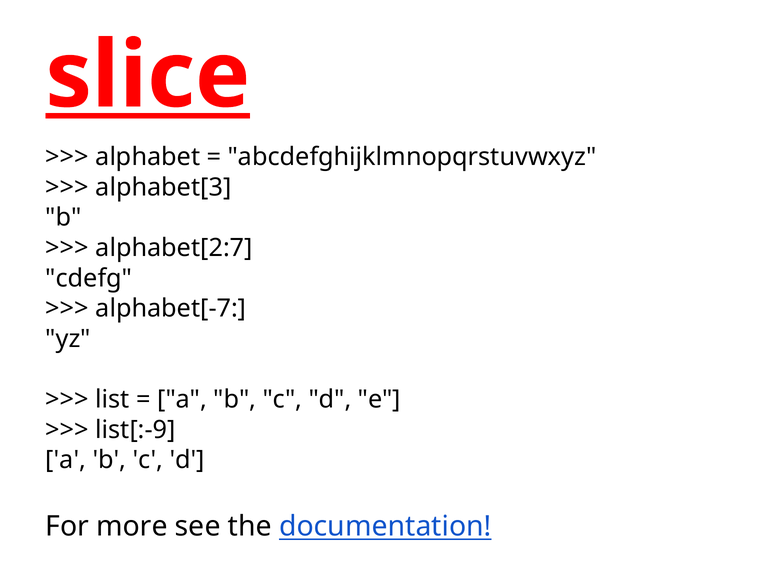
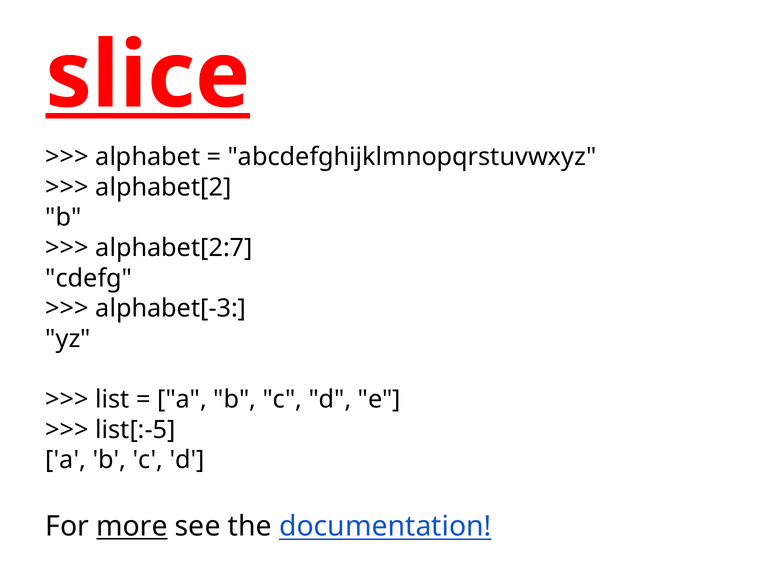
alphabet[3: alphabet[3 -> alphabet[2 (163, 187)
alphabet[-7: alphabet[-7 -> alphabet[-3 (171, 309)
list[:-9: list[:-9 -> list[:-5 (135, 430)
more underline: none -> present (132, 527)
